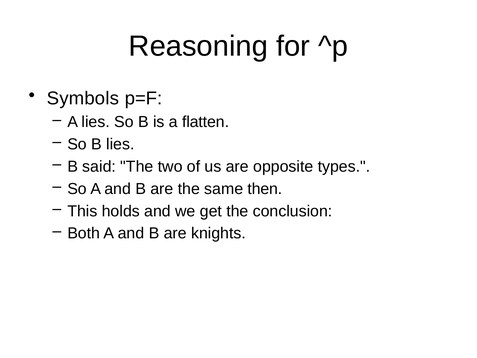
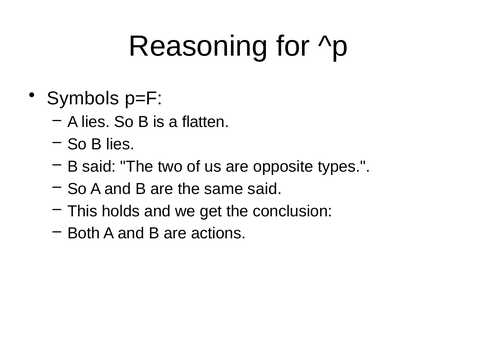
same then: then -> said (265, 189)
knights: knights -> actions (218, 233)
